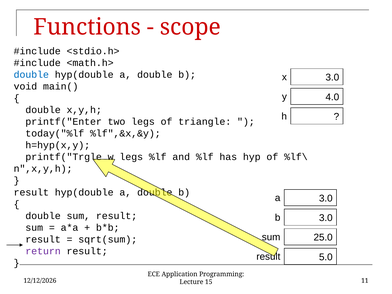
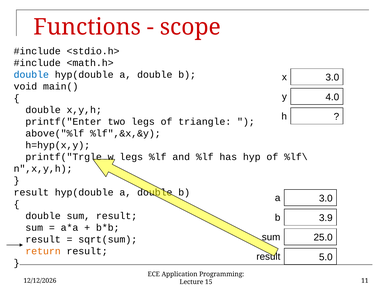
today("%lf: today("%lf -> above("%lf (55, 133)
3.0: 3.0 -> 3.9 (326, 218)
return colour: purple -> orange (43, 251)
